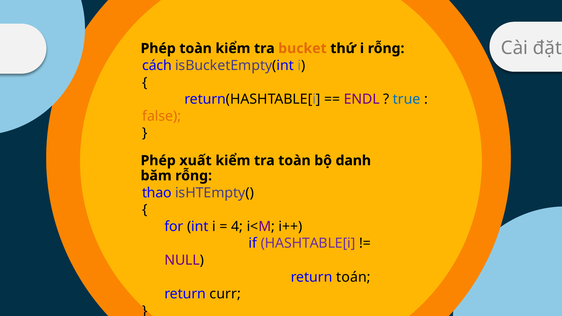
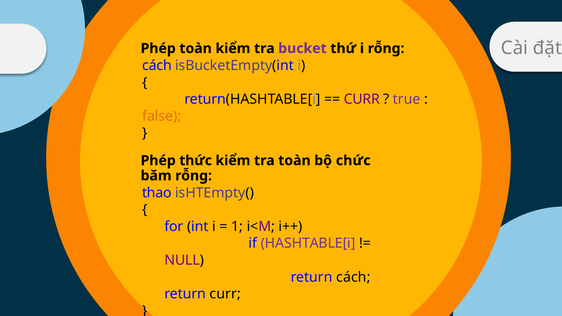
bucket colour: orange -> purple (302, 48)
ENDL: ENDL -> CURR (362, 99)
true colour: blue -> purple (407, 99)
xuất: xuất -> thức (196, 161)
danh: danh -> chức (353, 161)
4: 4 -> 1 (237, 227)
return toán: toán -> cách (353, 277)
